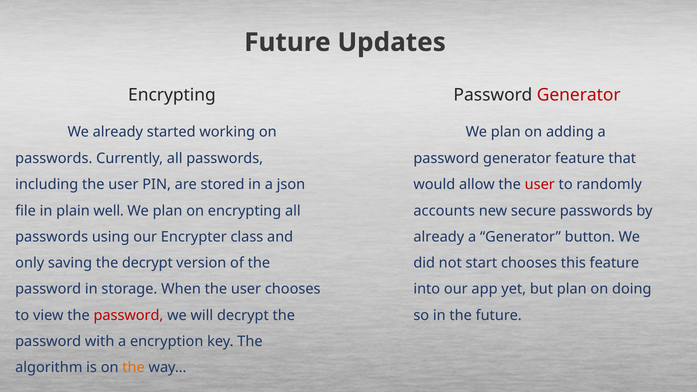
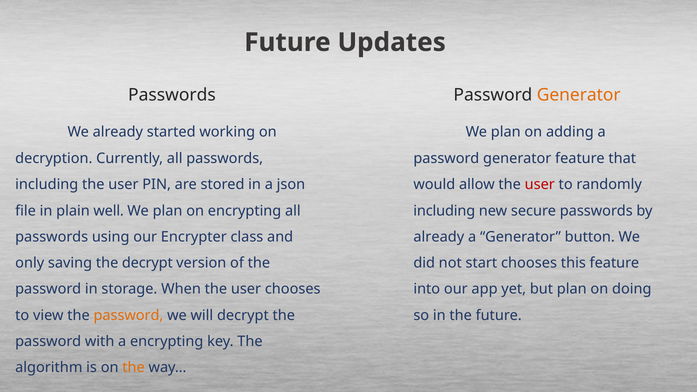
Encrypting: Encrypting -> Passwords (172, 95)
Generator colour: red -> orange (579, 95)
passwords: passwords -> decryption (54, 158)
accounts: accounts -> including (444, 211)
password colour: red -> orange (128, 315)
a encryption: encryption -> encrypting (167, 341)
